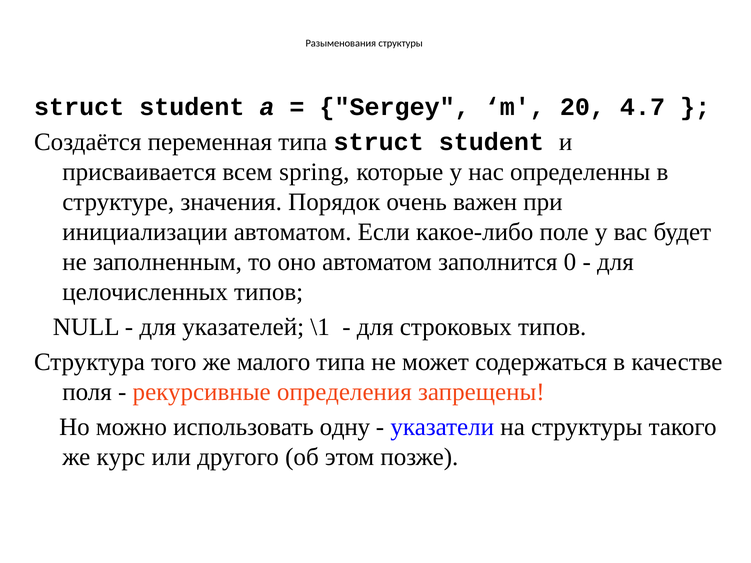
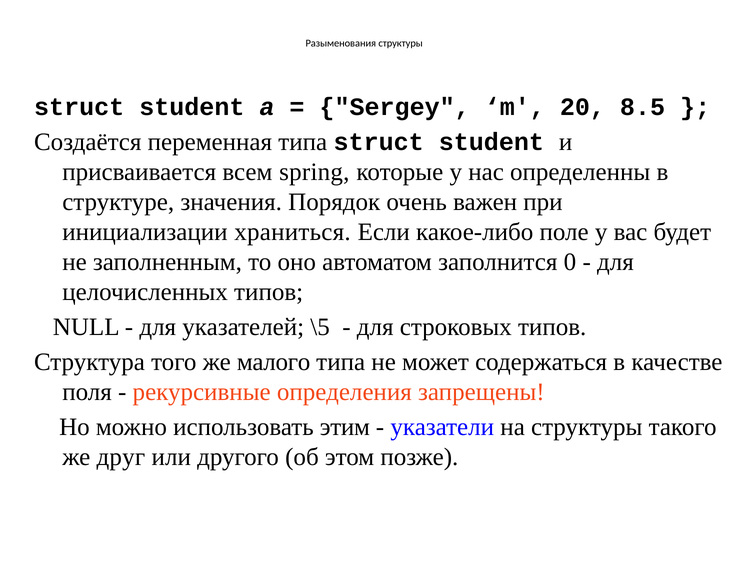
4.7: 4.7 -> 8.5 (643, 107)
инициализации автоматом: автоматом -> храниться (293, 232)
\1: \1 -> \5 (320, 327)
одну: одну -> этим (345, 427)
курс: курс -> друг (121, 457)
